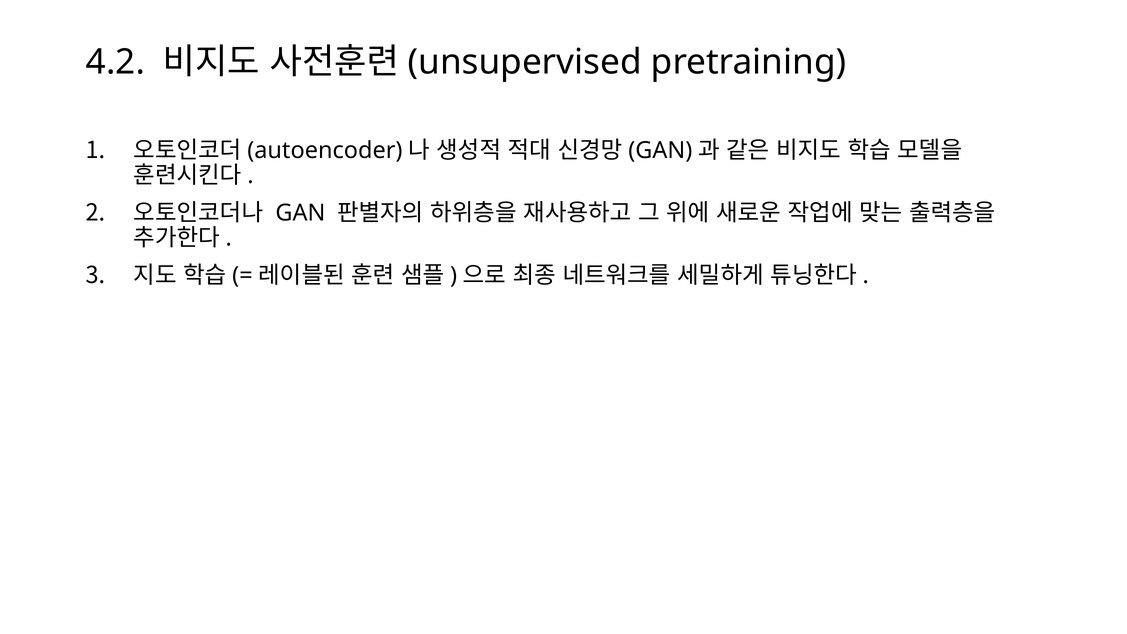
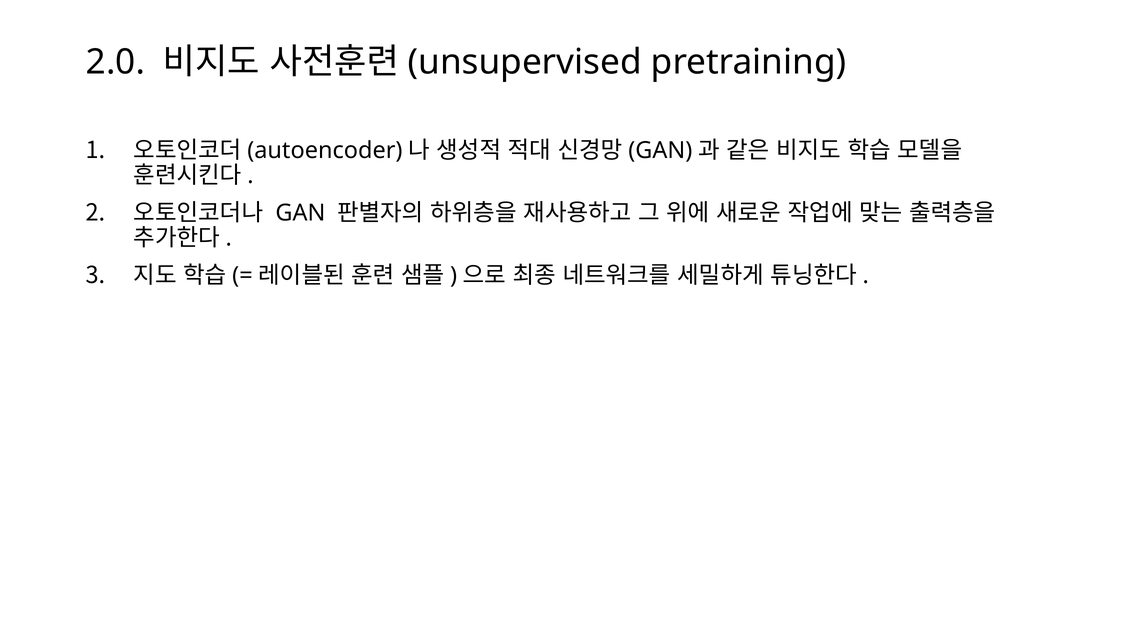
4.2: 4.2 -> 2.0 (115, 62)
